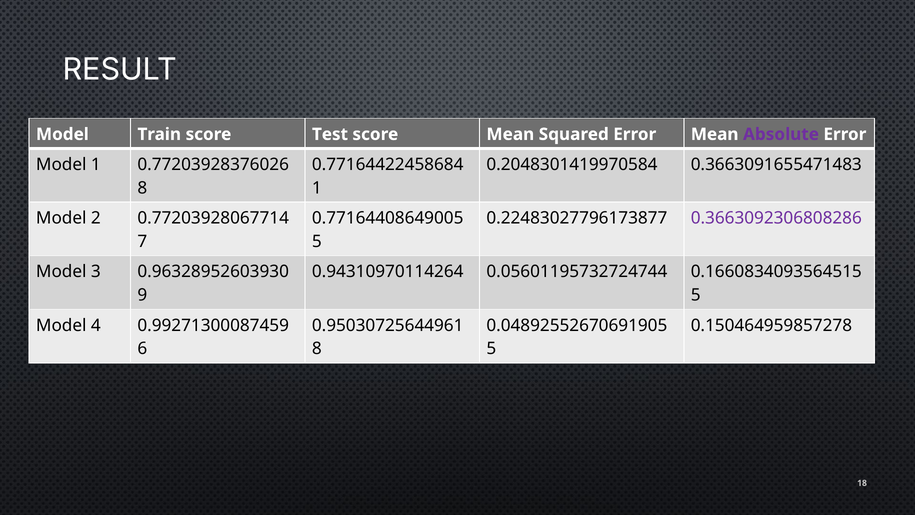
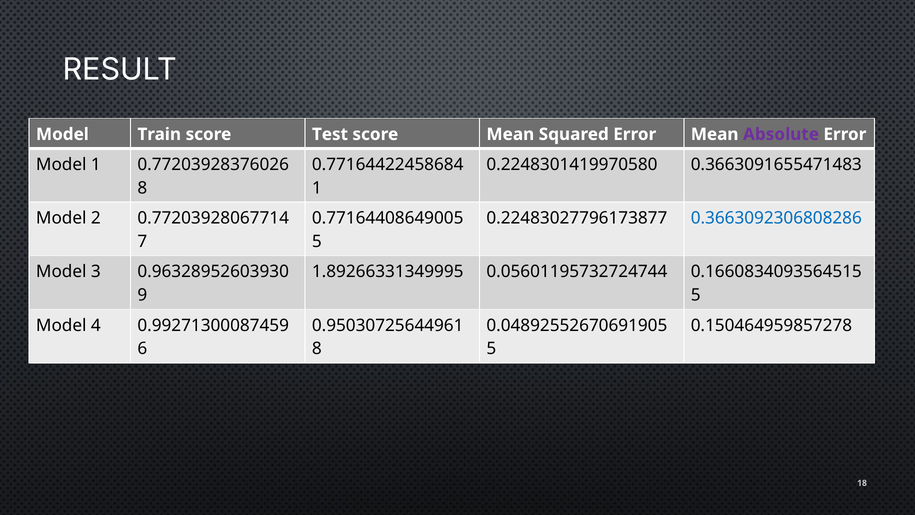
0.2048301419970584: 0.2048301419970584 -> 0.2248301419970580 (572, 164)
0.3663092306808286 colour: purple -> blue (776, 218)
0.94310970114264: 0.94310970114264 -> 1.89266331349995 (388, 272)
